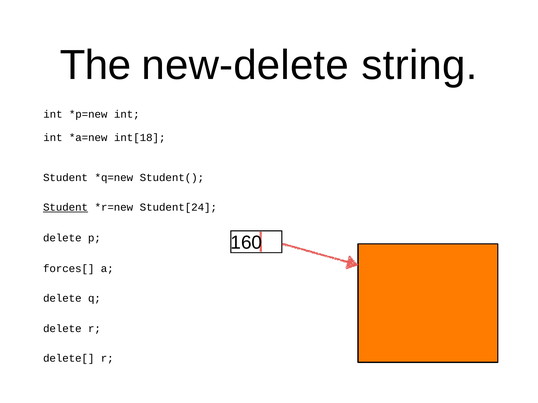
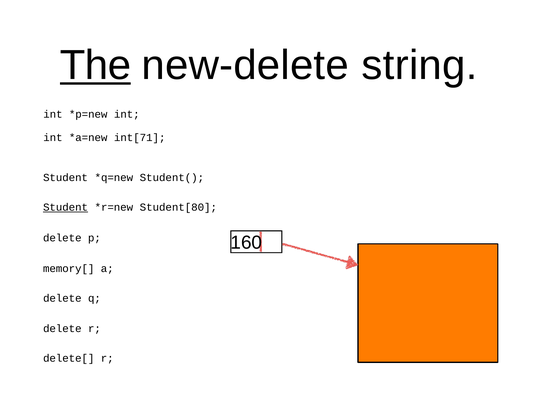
The underline: none -> present (96, 65)
int[18: int[18 -> int[71 (140, 138)
Student[24: Student[24 -> Student[80 (178, 208)
forces[: forces[ -> memory[ (69, 269)
